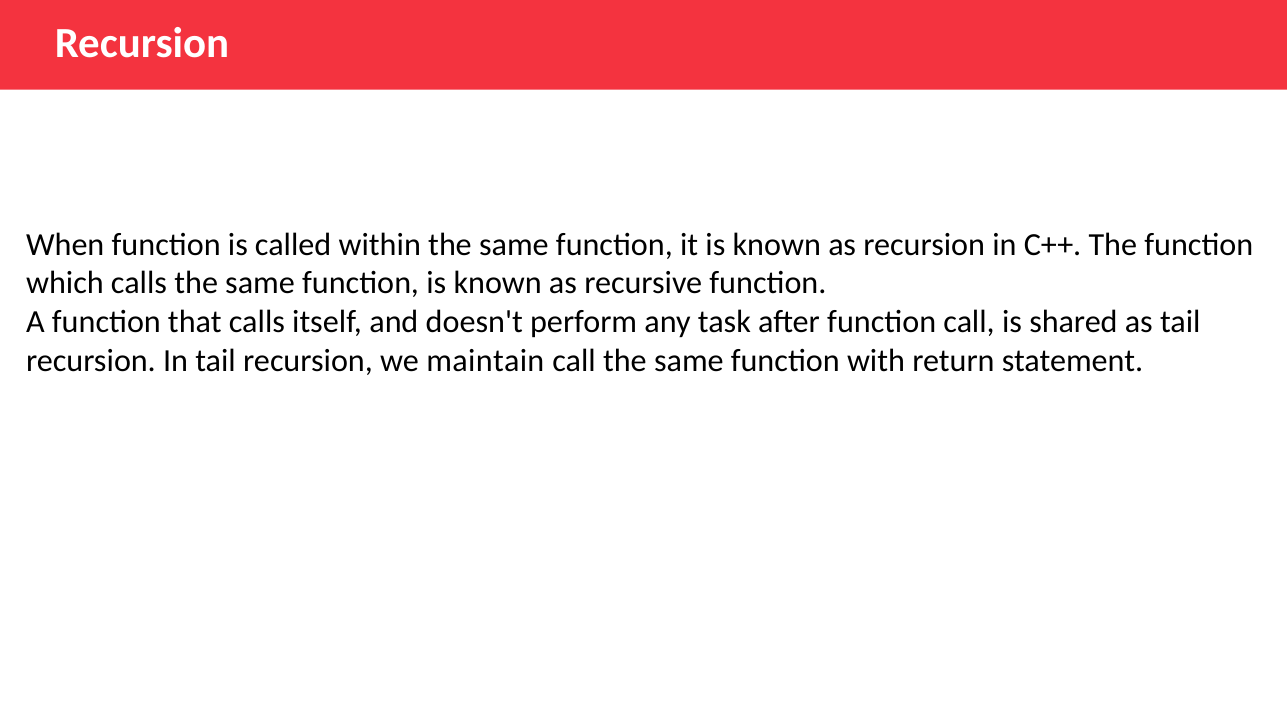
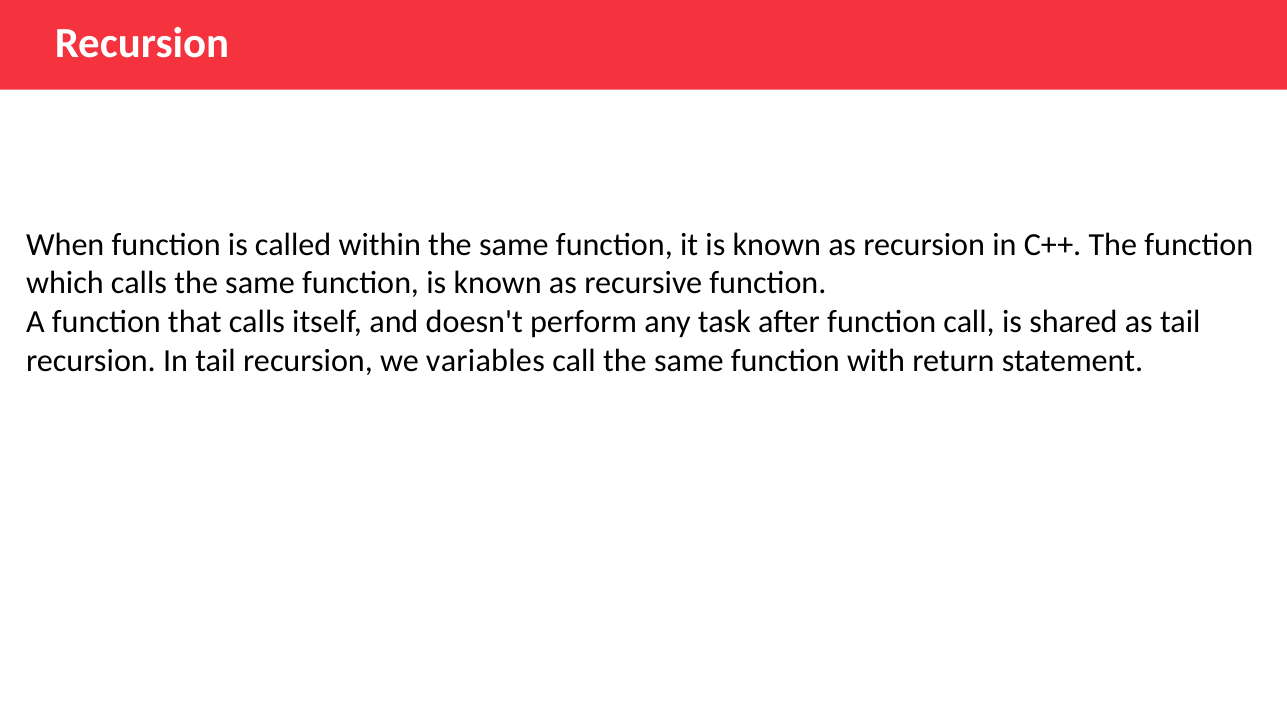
maintain: maintain -> variables (485, 361)
